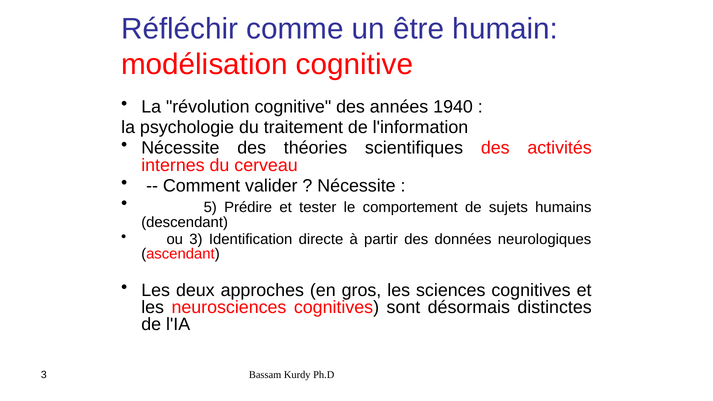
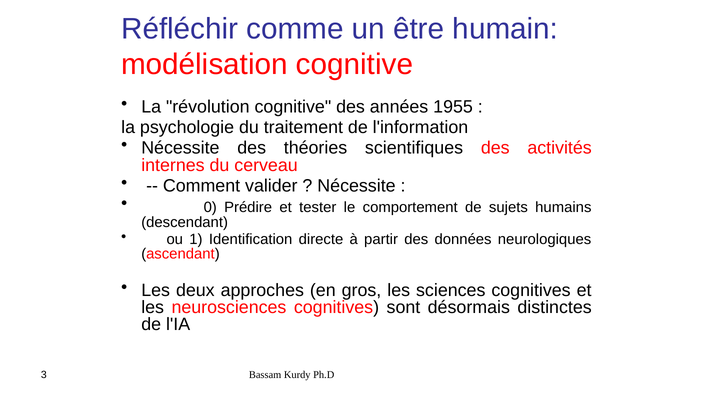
1940: 1940 -> 1955 (453, 107)
5: 5 -> 0 (210, 208)
ou 3: 3 -> 1 (196, 240)
